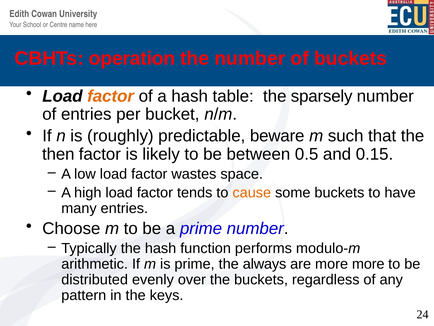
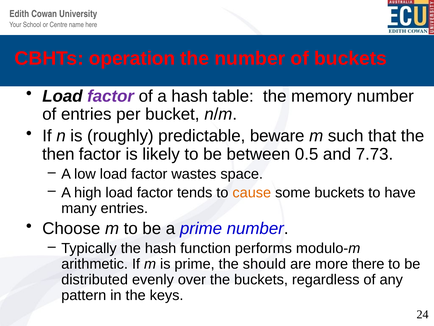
factor colour: orange -> purple (111, 96)
sparsely: sparsely -> memory (322, 96)
0.15: 0.15 -> 7.73 (374, 154)
always: always -> should (264, 264)
more more: more -> there (368, 264)
